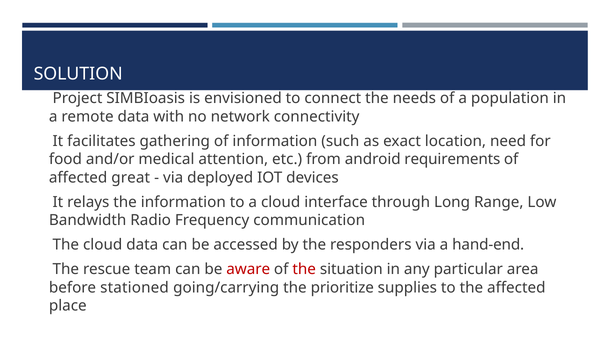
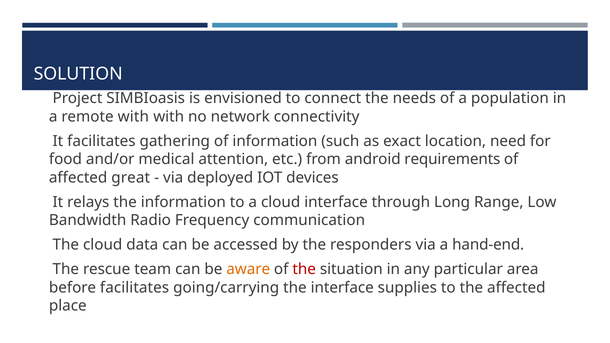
remote data: data -> with (133, 117)
aware colour: red -> orange (248, 269)
before stationed: stationed -> facilitates (135, 288)
the prioritize: prioritize -> interface (342, 288)
